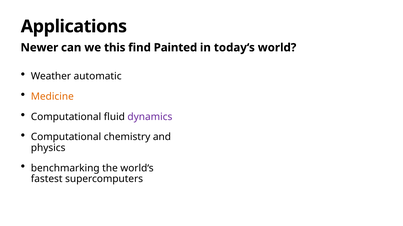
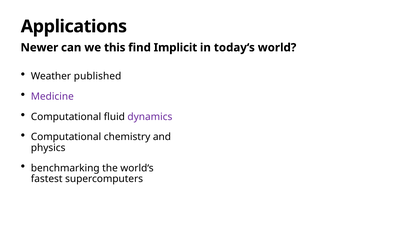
Painted: Painted -> Implicit (175, 48)
automatic: automatic -> published (98, 76)
Medicine colour: orange -> purple (52, 97)
